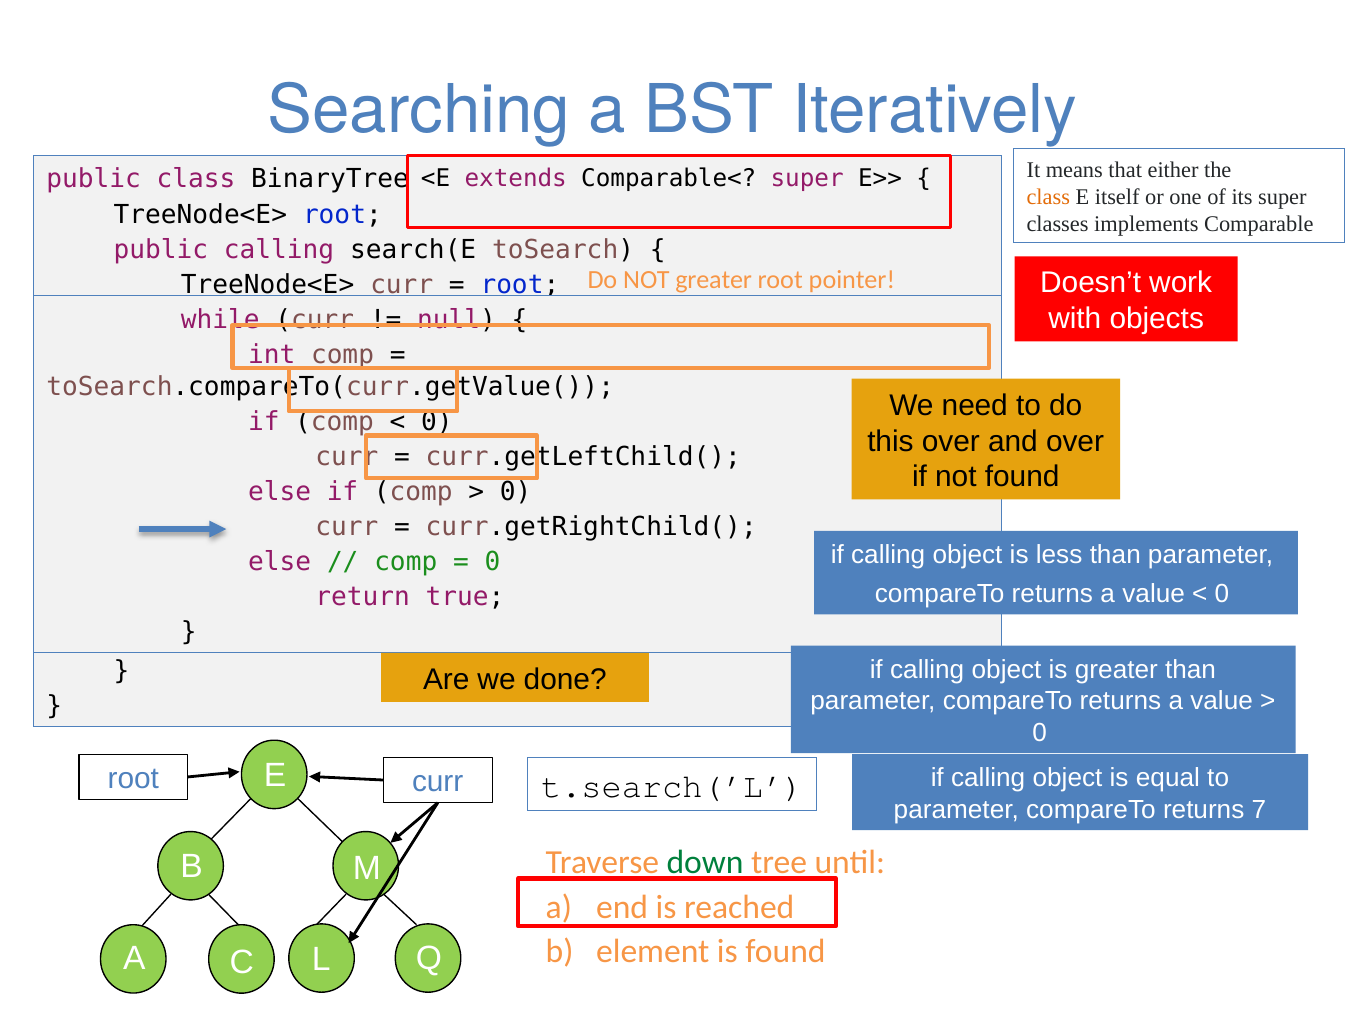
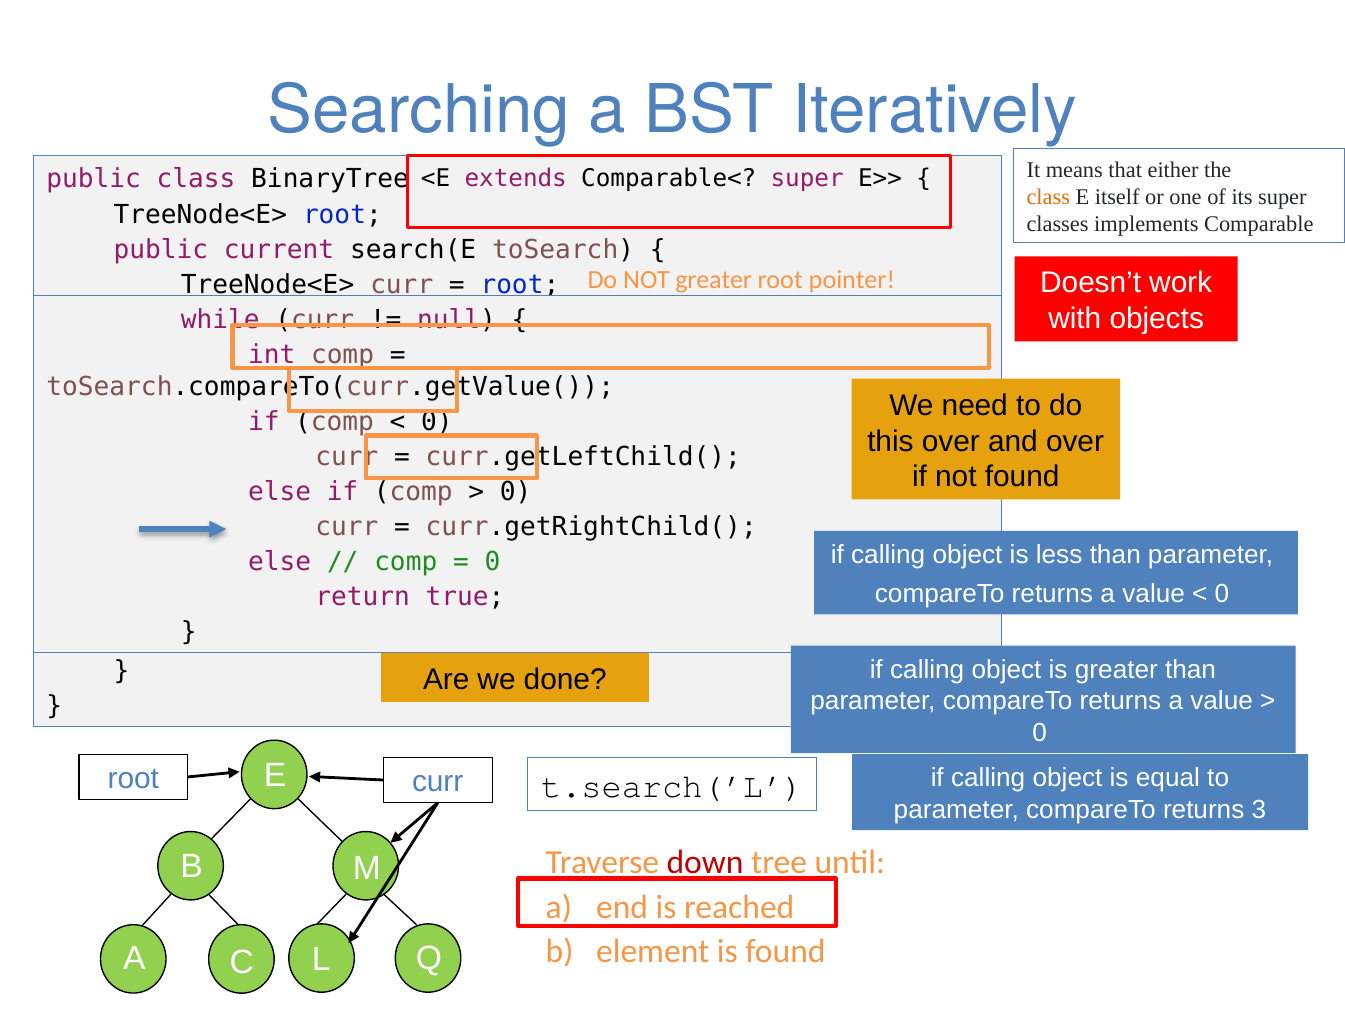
public calling: calling -> current (279, 249)
7: 7 -> 3 (1259, 809)
down colour: green -> red (705, 863)
